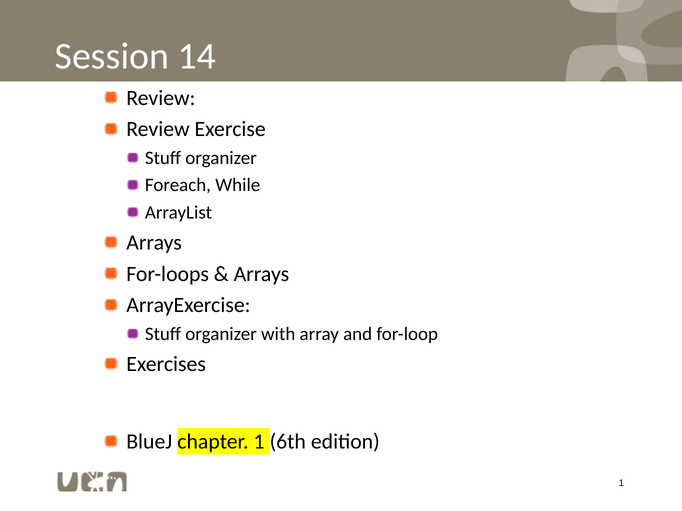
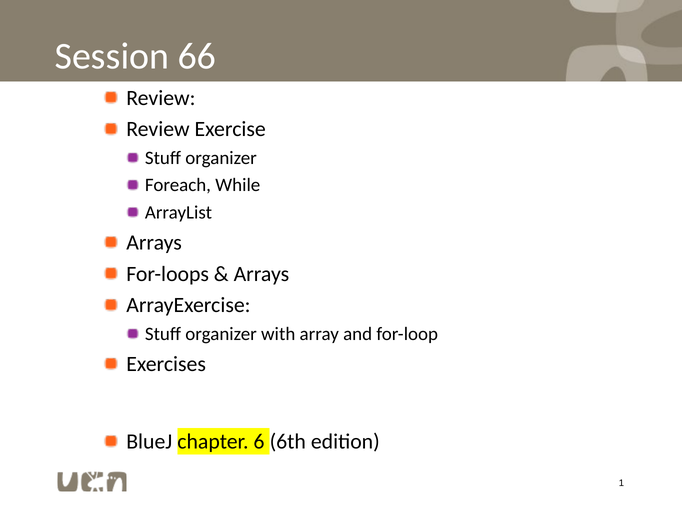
14: 14 -> 66 (197, 56)
chapter 1: 1 -> 6 (259, 442)
